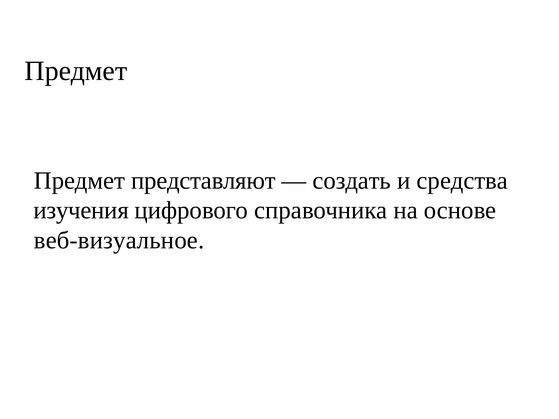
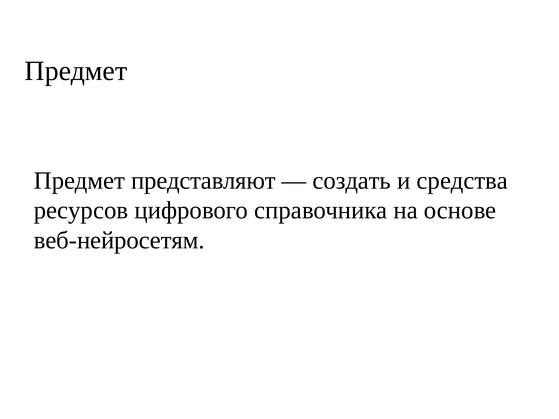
изучения: изучения -> ресурсов (81, 211)
веб-визуальное: веб-визуальное -> веб-нейросетям (119, 240)
